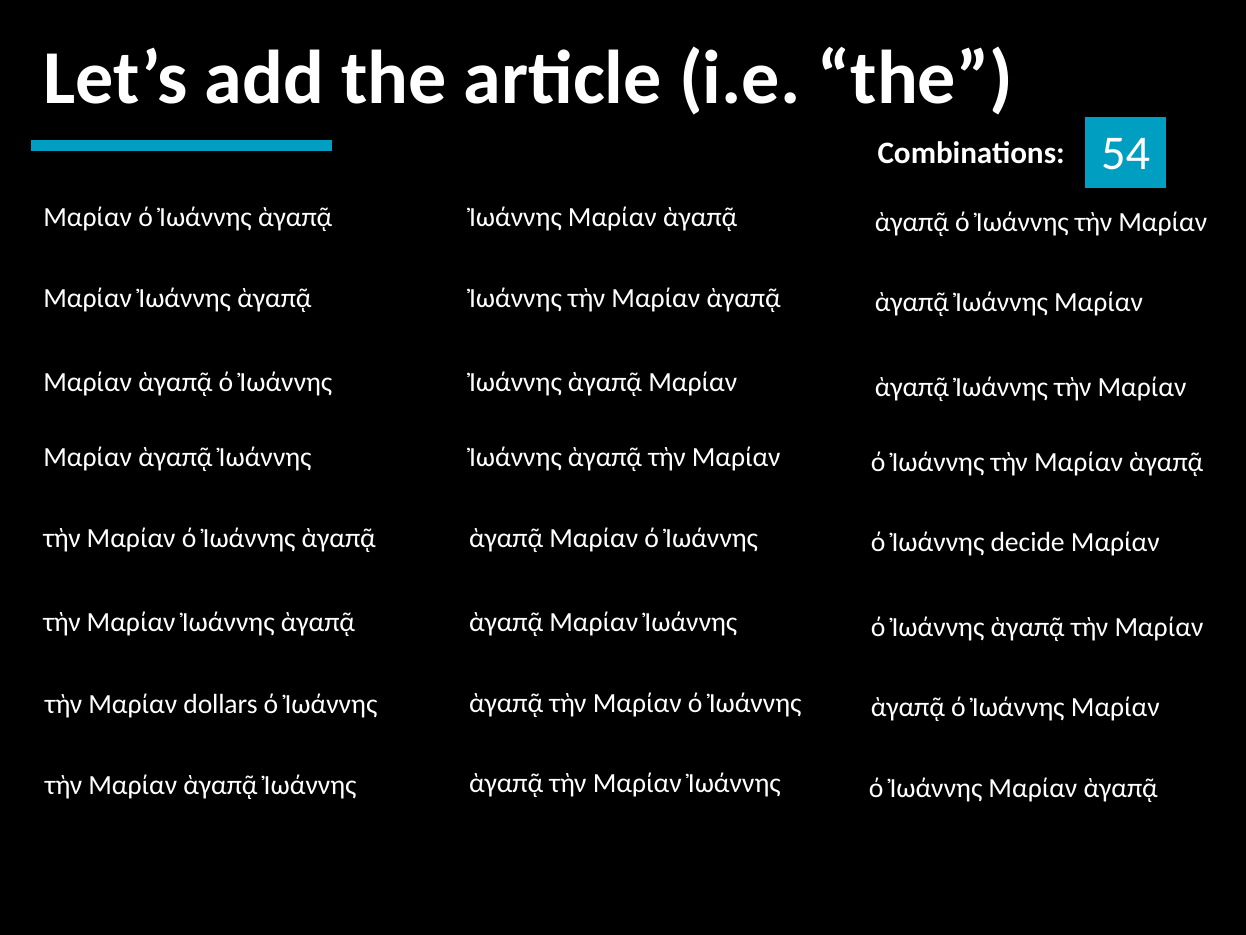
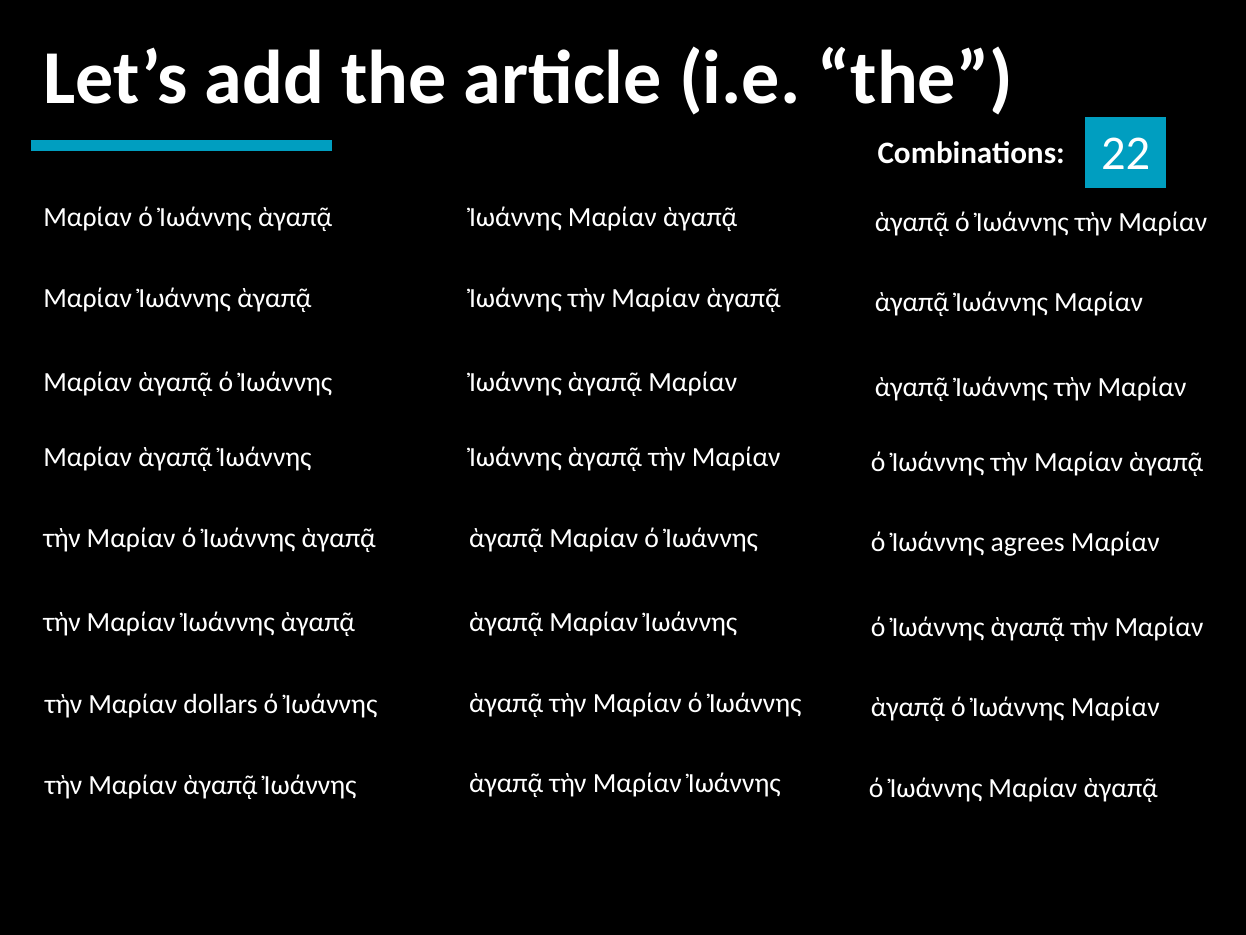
54: 54 -> 22 (1126, 153)
decide: decide -> agrees (1028, 542)
